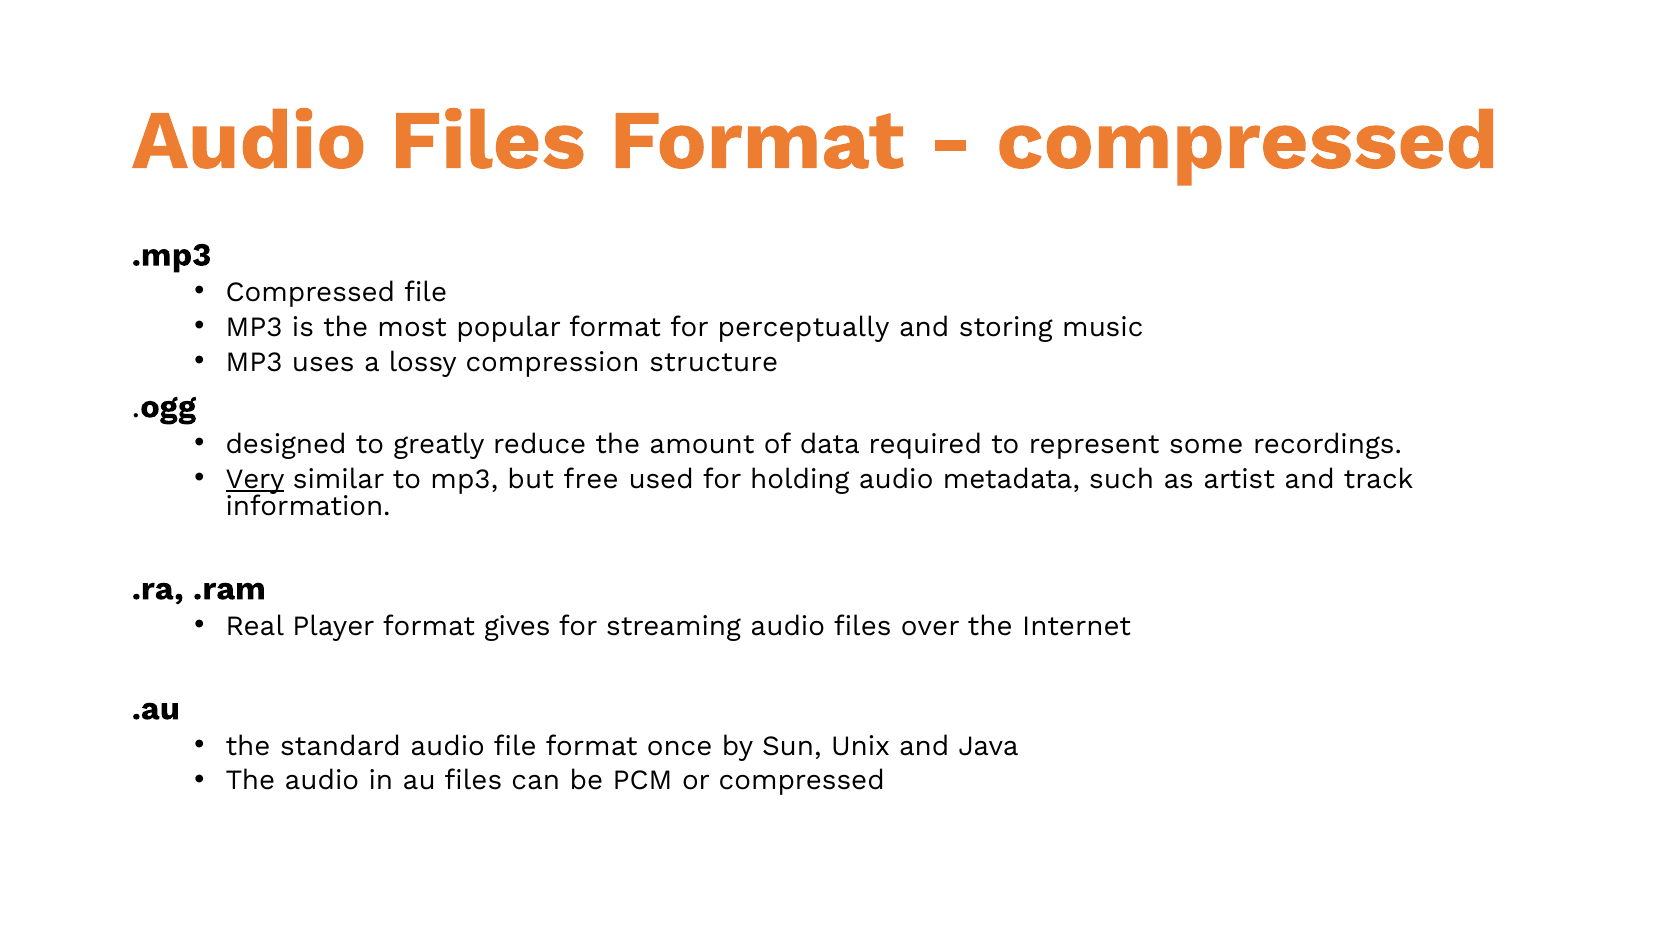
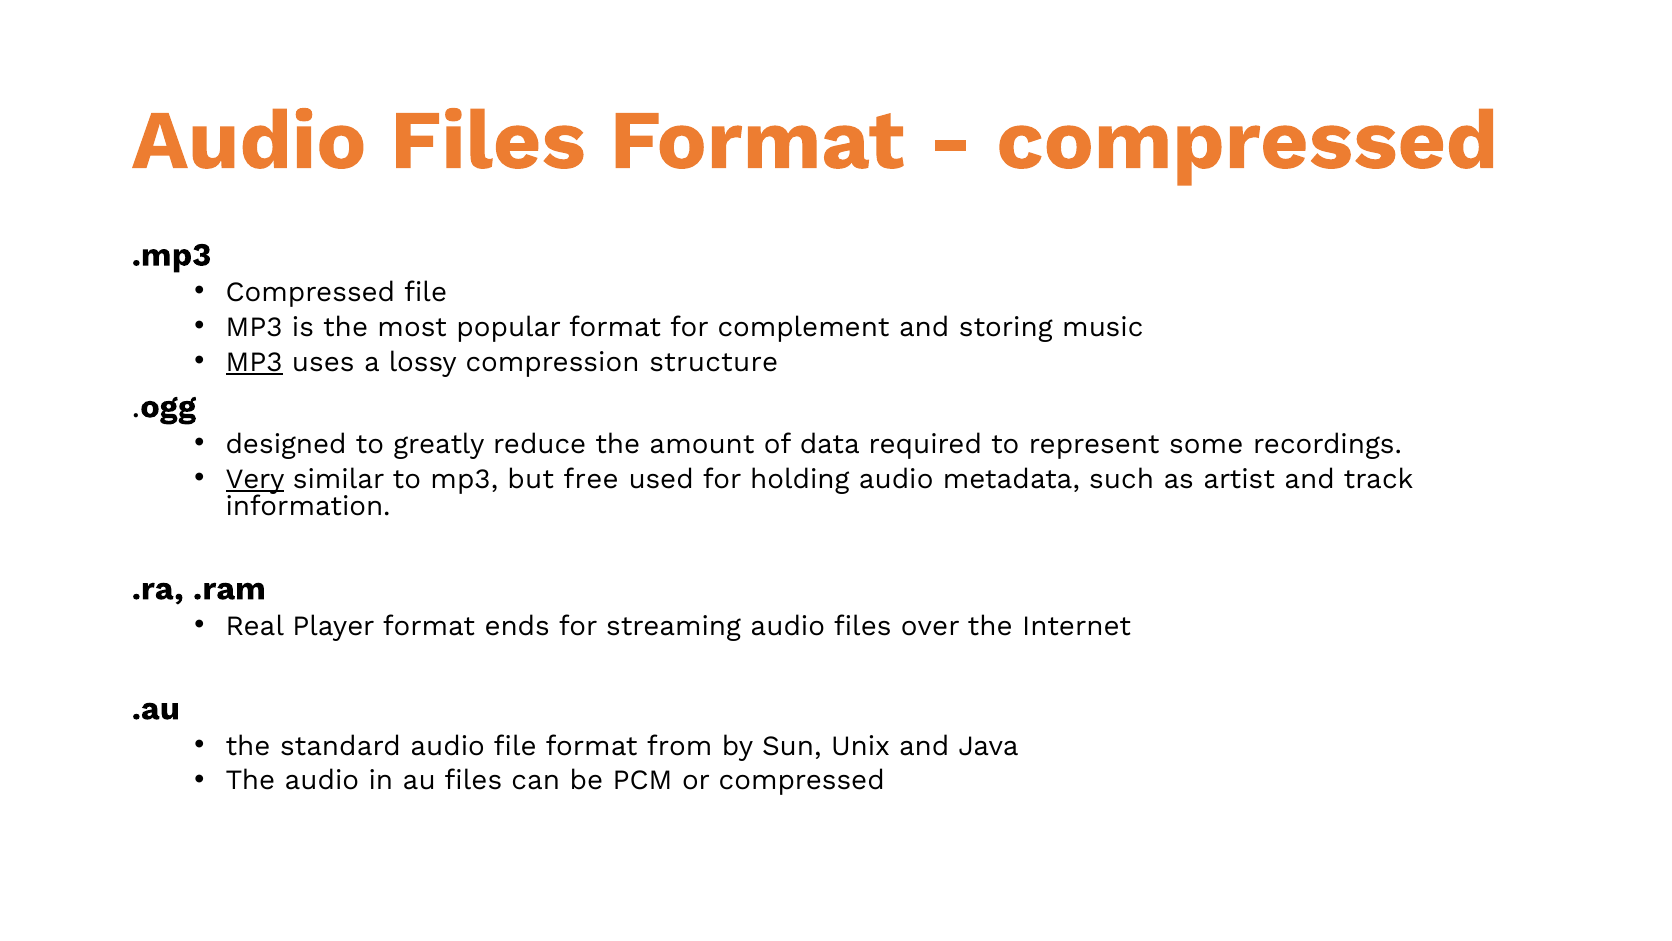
perceptually: perceptually -> complement (804, 327)
MP3 underline: none -> present (254, 362)
gives: gives -> ends (517, 626)
once: once -> from (680, 746)
